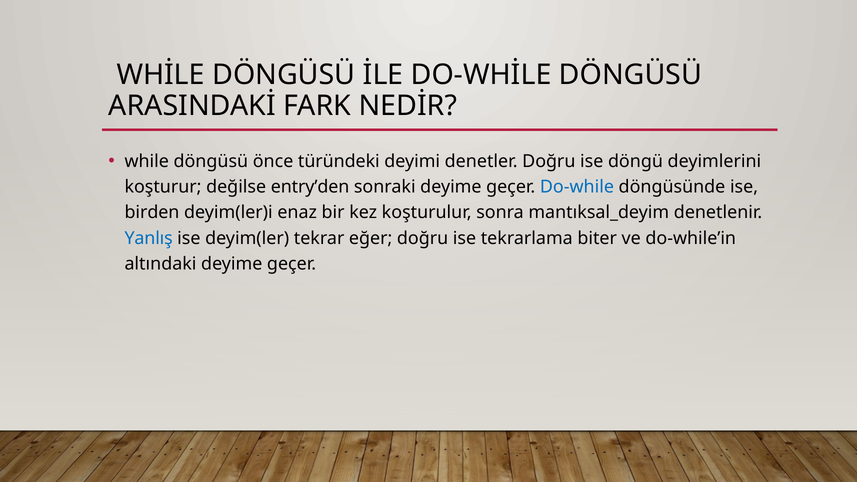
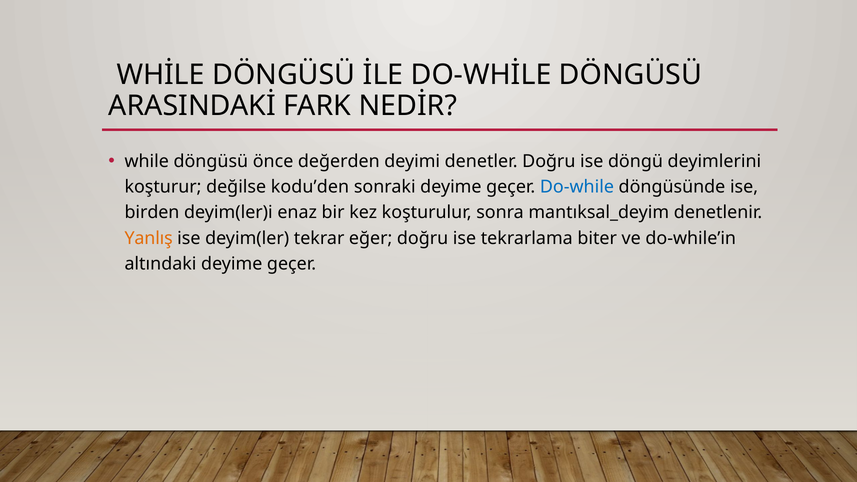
türündeki: türündeki -> değerden (339, 161)
entry’den: entry’den -> kodu’den (310, 187)
Yanlış colour: blue -> orange (149, 238)
